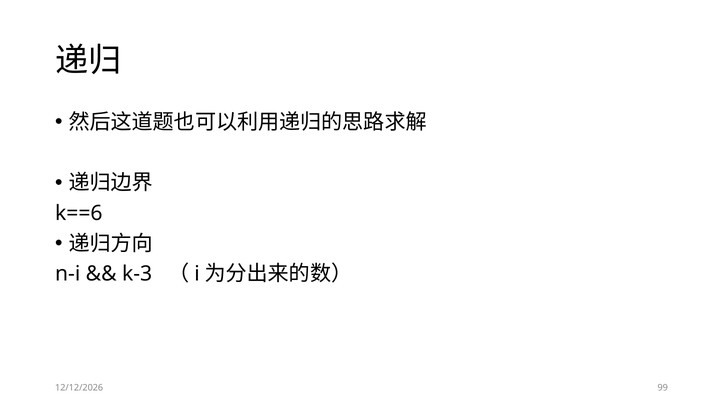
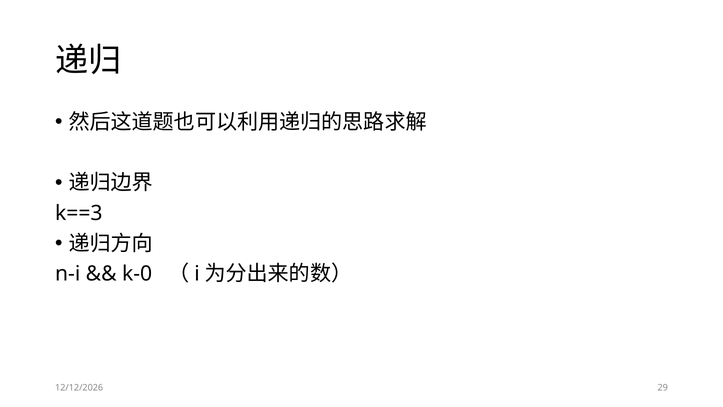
k==6: k==6 -> k==3 (79, 213)
k-3: k-3 -> k-0 (137, 274)
99: 99 -> 29 (663, 388)
